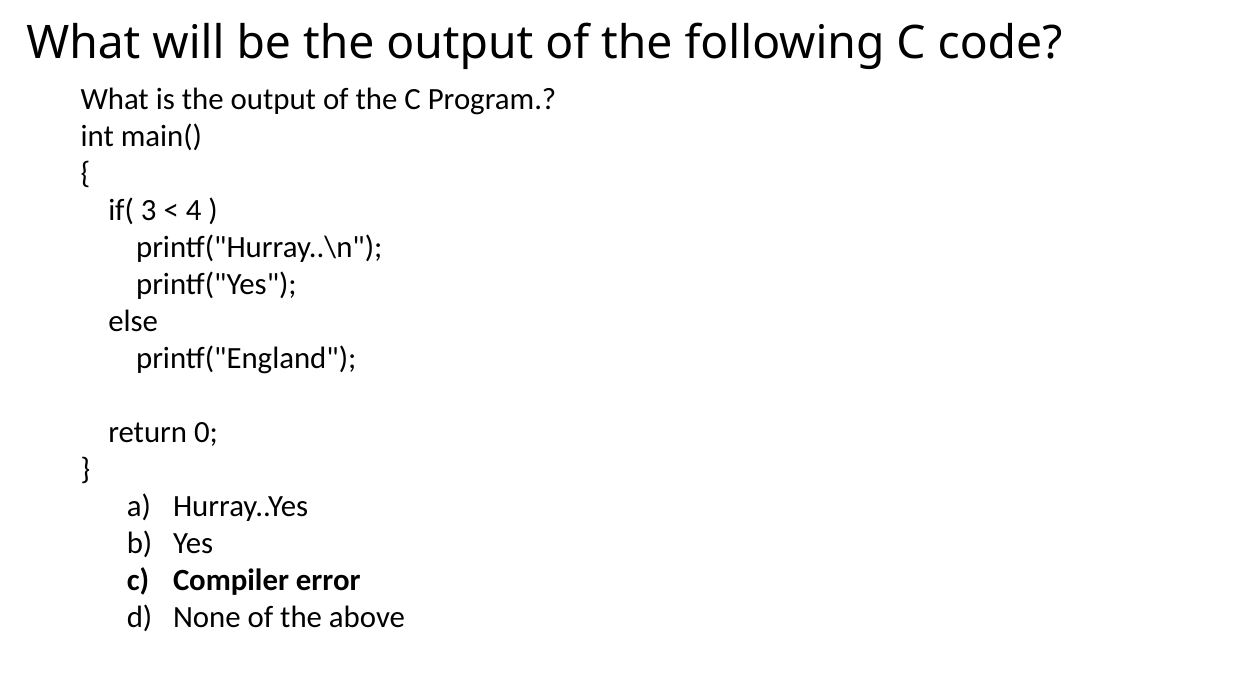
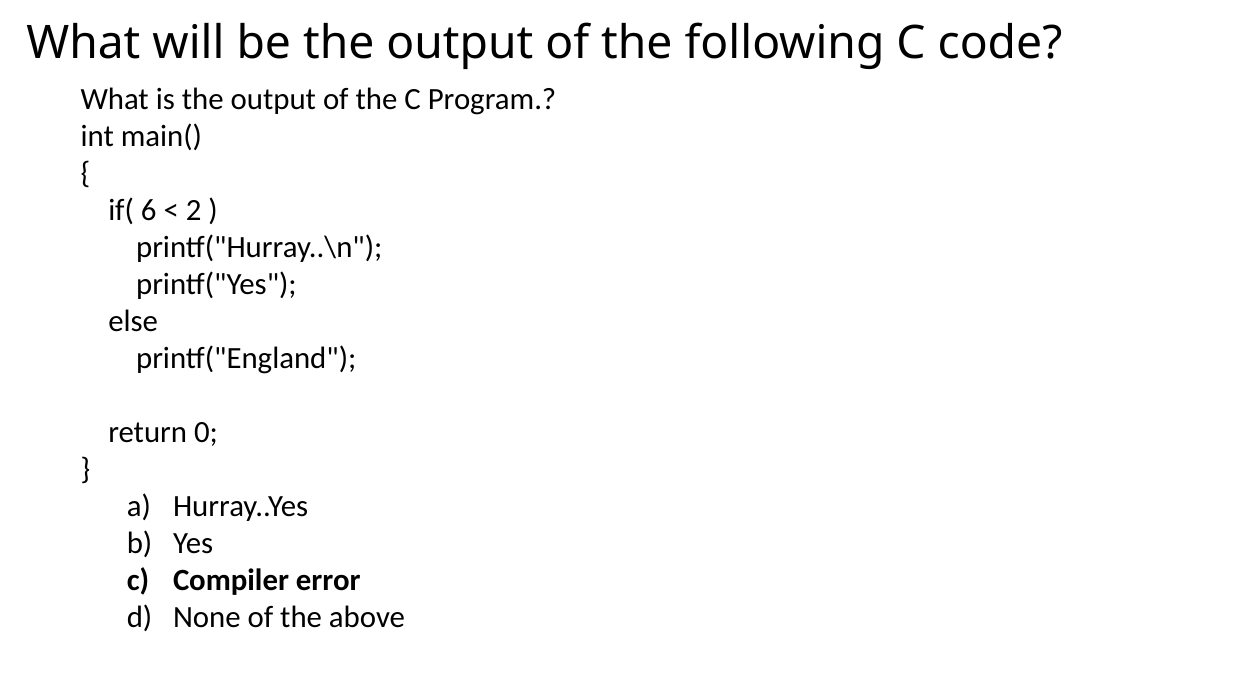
3: 3 -> 6 (149, 210)
4: 4 -> 2 (194, 210)
